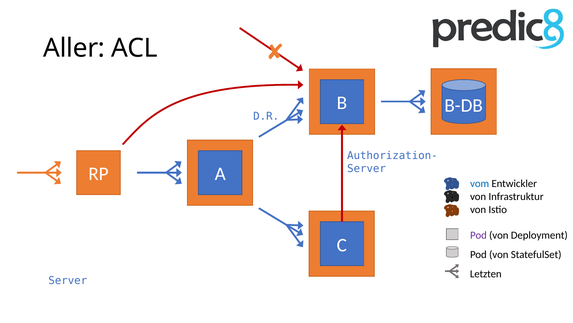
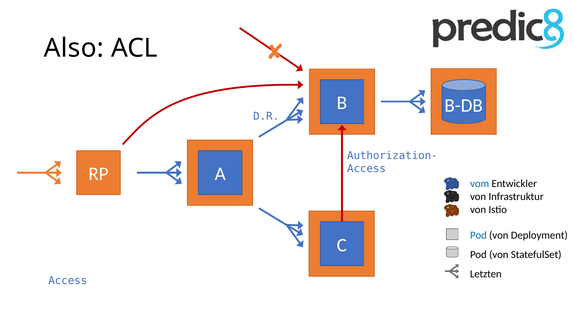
Aller: Aller -> Also (74, 48)
Server: Server -> Access (367, 168)
Pod colour: purple -> blue (478, 235)
Server: Server -> Access (68, 280)
